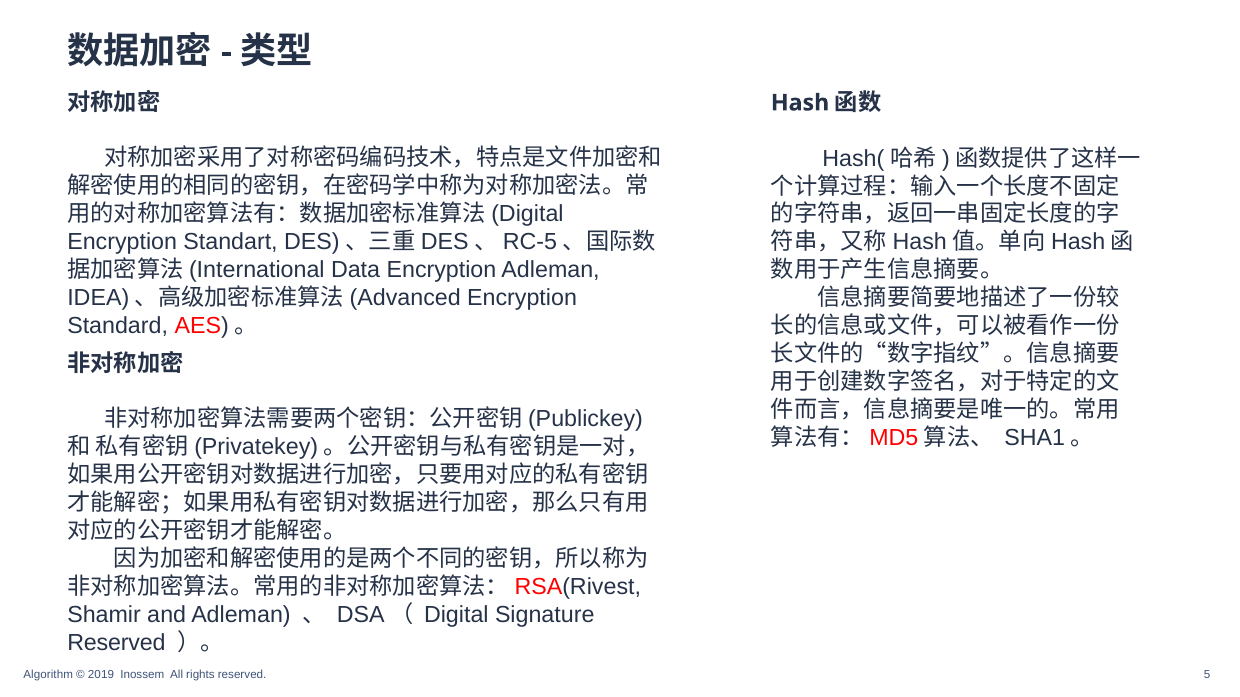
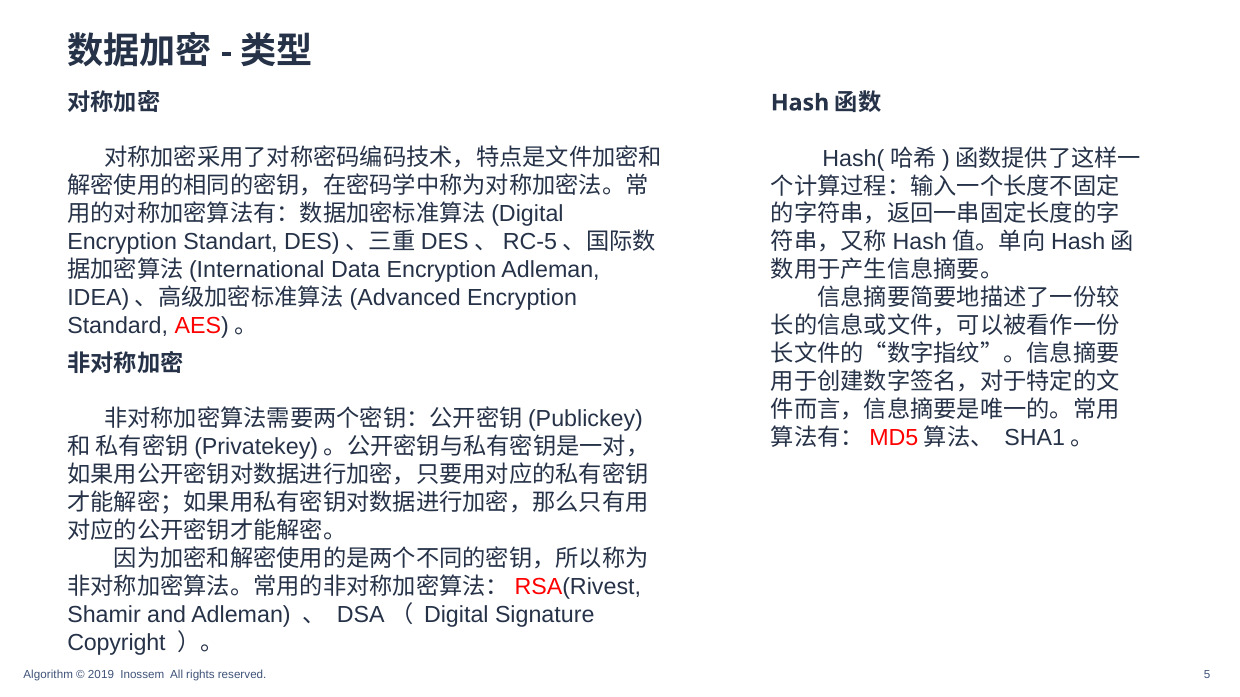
Reserved: Reserved -> Copyright (116, 643)
